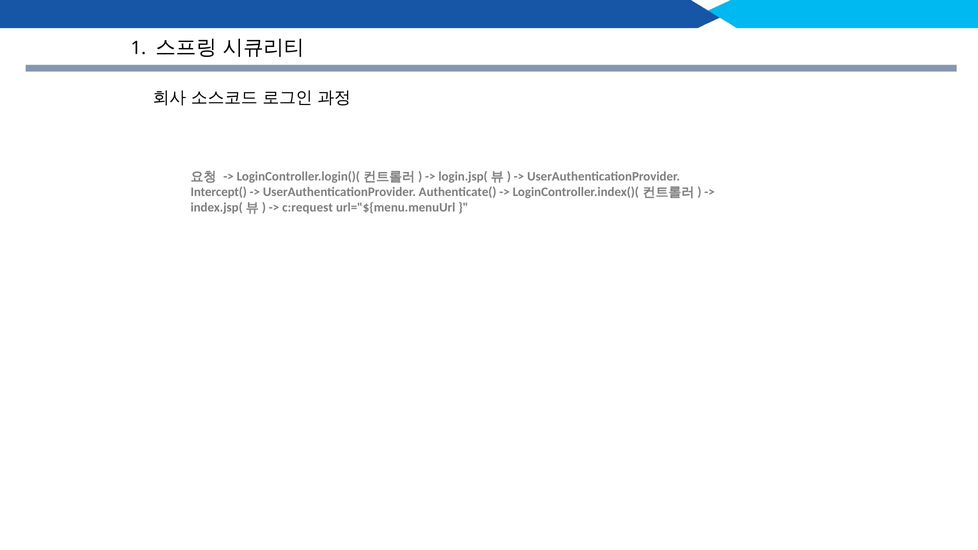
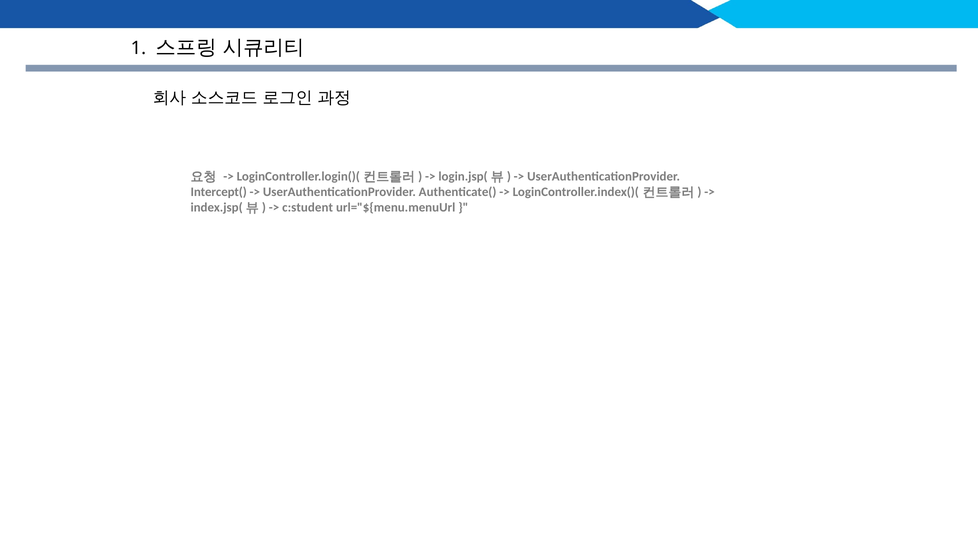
c:request: c:request -> c:student (308, 208)
